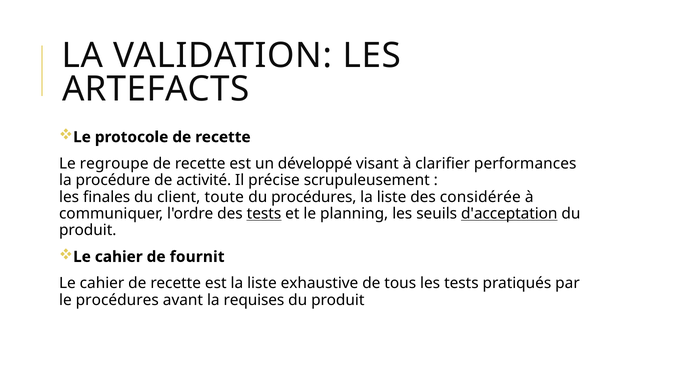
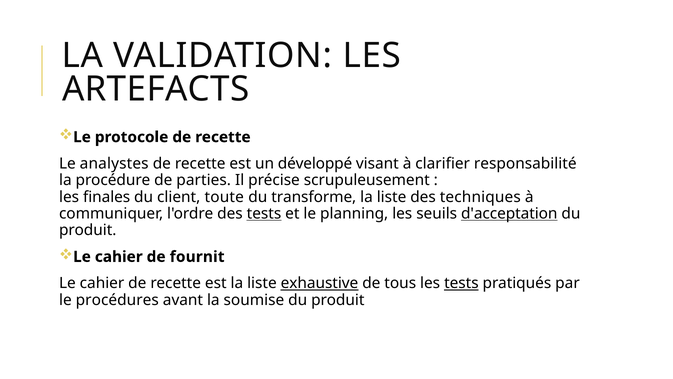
regroupe: regroupe -> analystes (114, 163)
performances: performances -> responsabilité (525, 163)
activité: activité -> parties (204, 180)
du procédures: procédures -> transforme (314, 197)
considérée: considérée -> techniques (480, 197)
exhaustive underline: none -> present (319, 283)
tests underline: none -> present (461, 283)
requises: requises -> soumise (254, 300)
